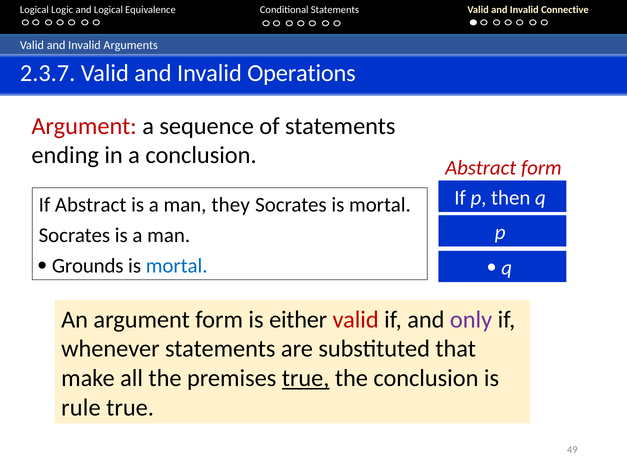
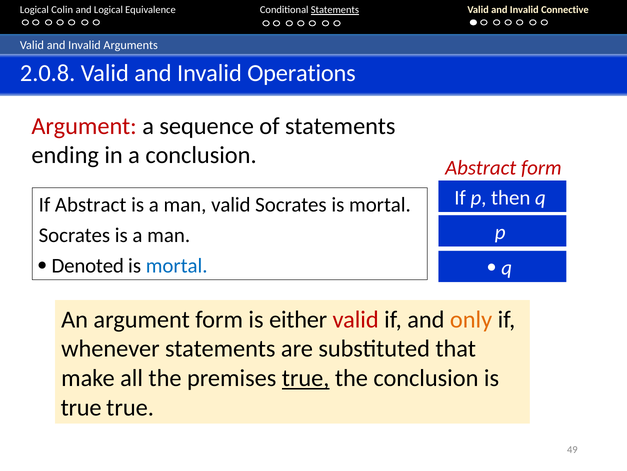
Logic: Logic -> Colin (62, 10)
Statements underline: none -> present (335, 10)
2.3.7: 2.3.7 -> 2.0.8 (48, 73)
man they: they -> valid (231, 205)
Grounds: Grounds -> Denoted (88, 265)
only colour: purple -> orange (471, 319)
rule: rule -> true (81, 407)
